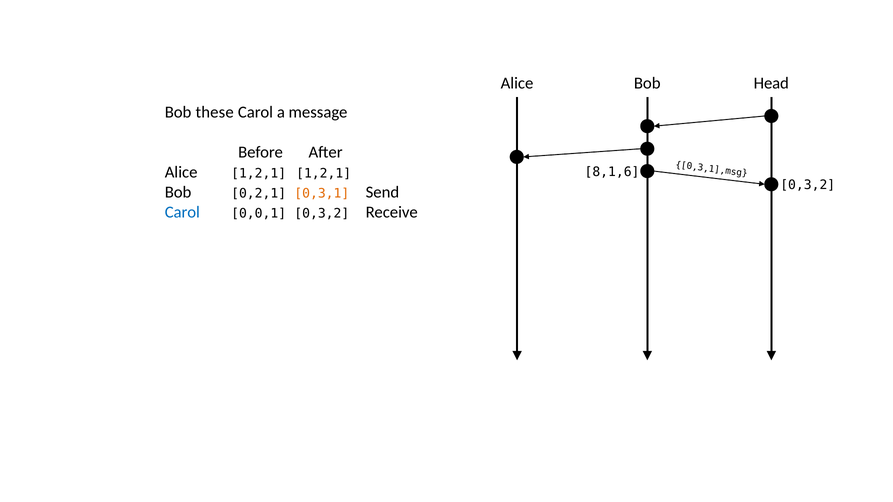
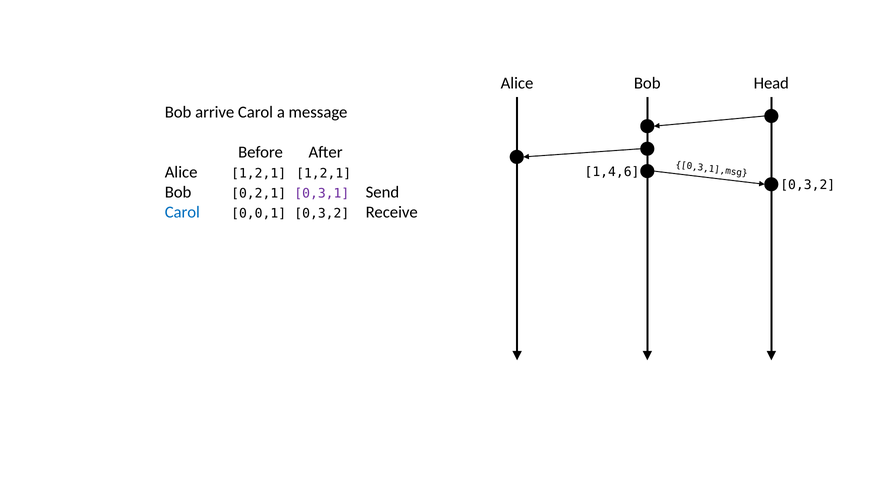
these: these -> arrive (215, 112)
8,1,6: 8,1,6 -> 1,4,6 (612, 172)
0,3,1 colour: orange -> purple (322, 194)
